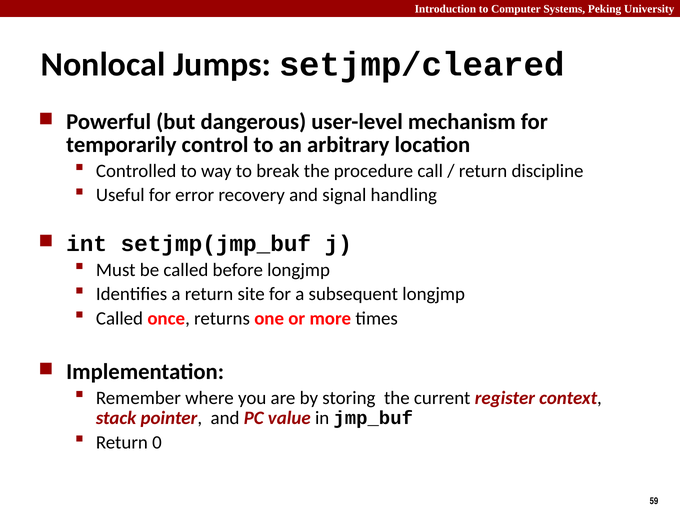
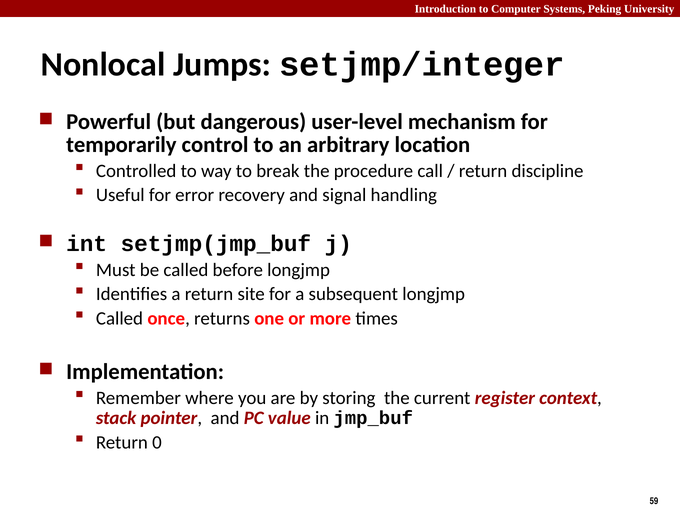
setjmp/cleared: setjmp/cleared -> setjmp/integer (422, 65)
